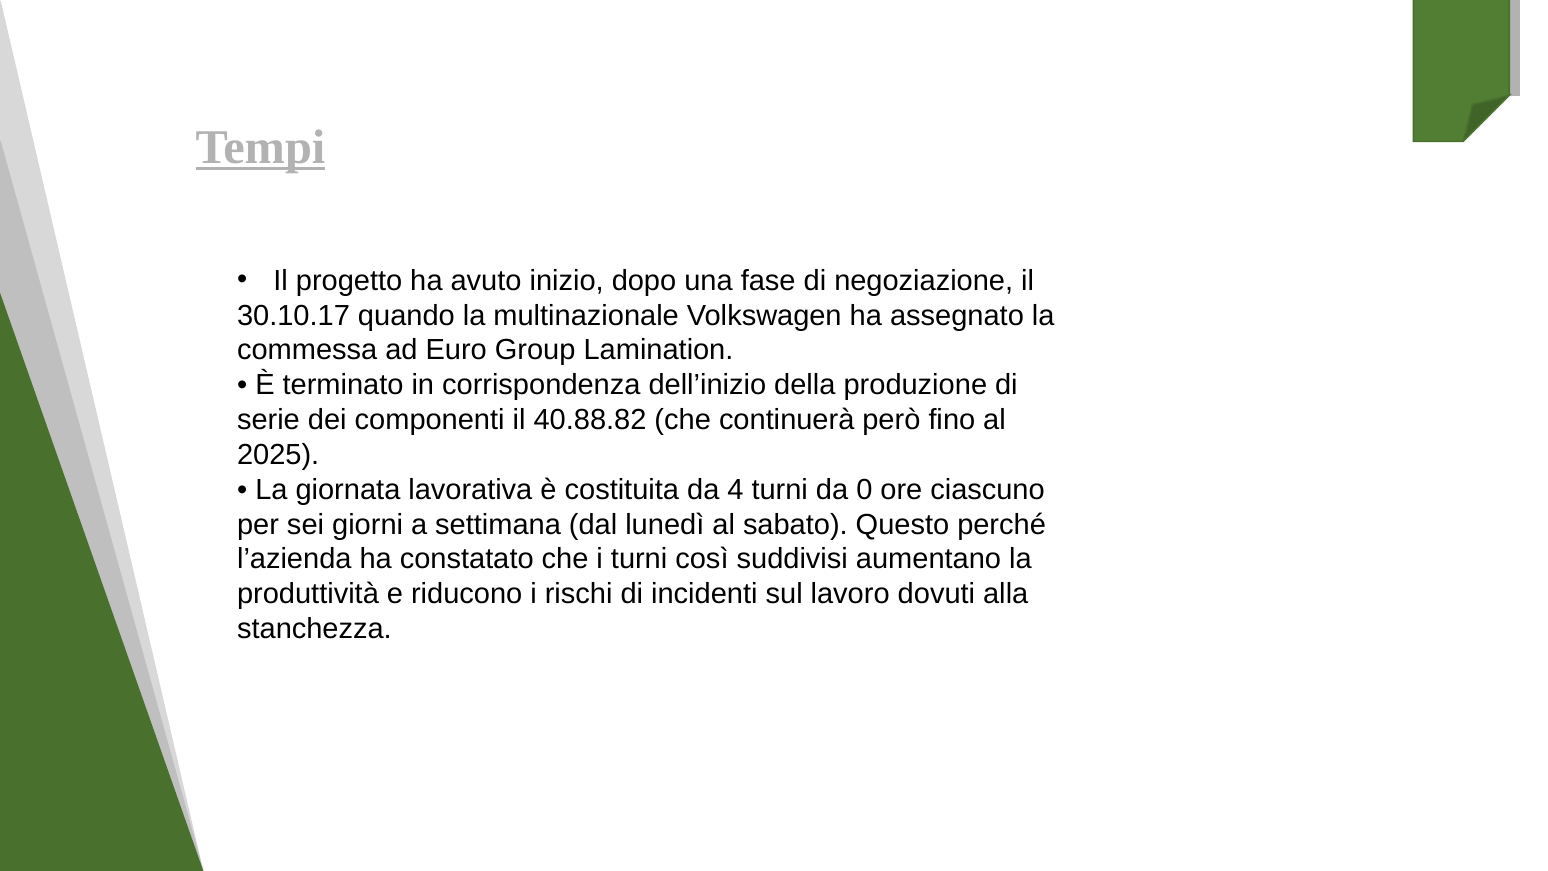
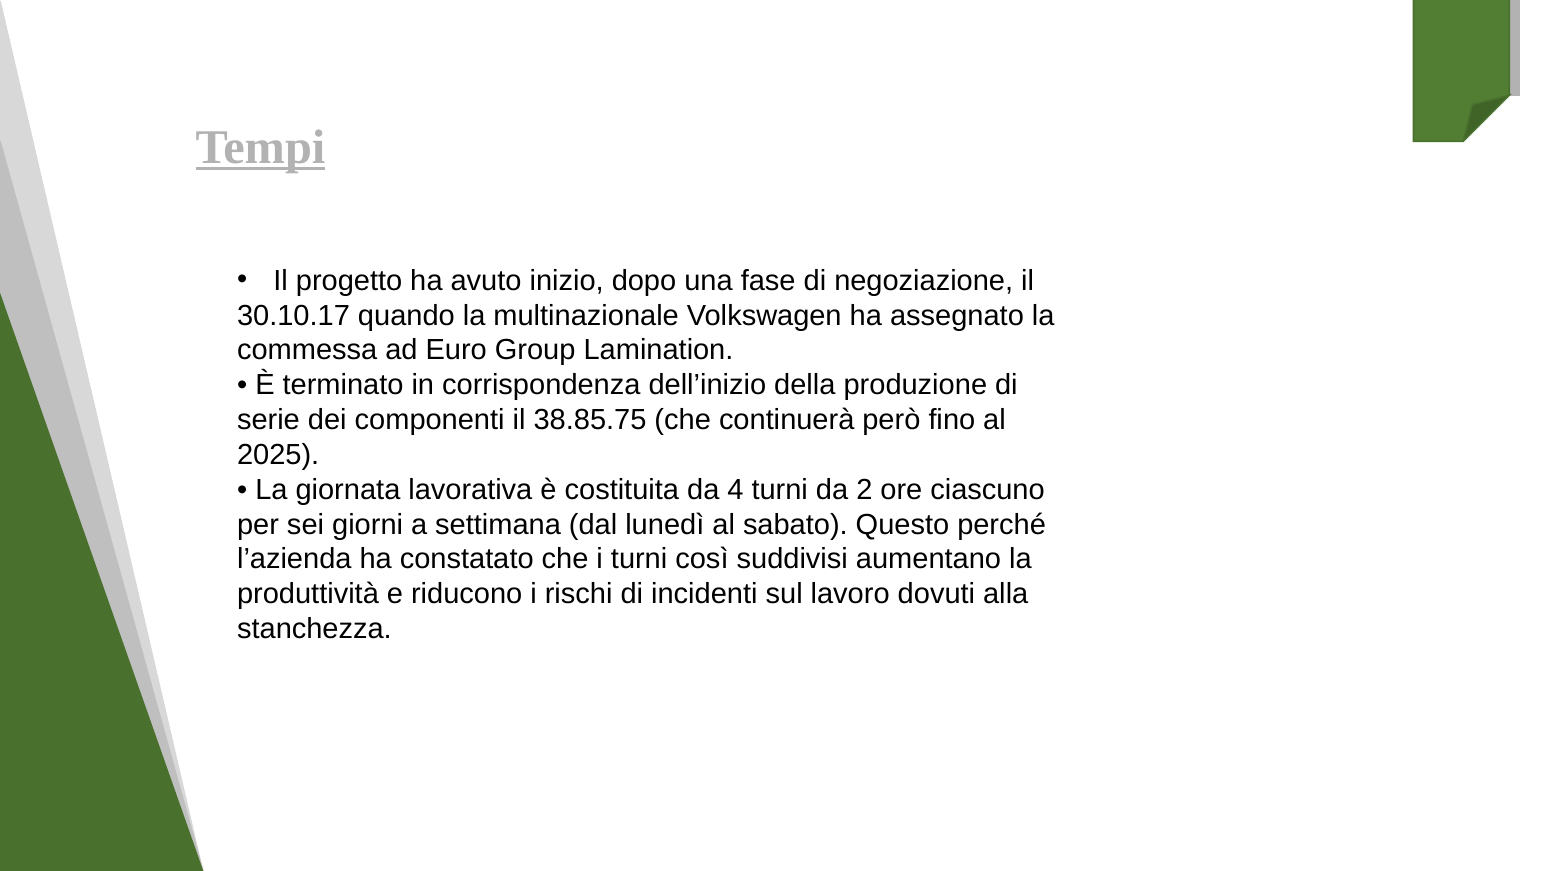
40.88.82: 40.88.82 -> 38.85.75 (590, 420)
0: 0 -> 2 (864, 490)
